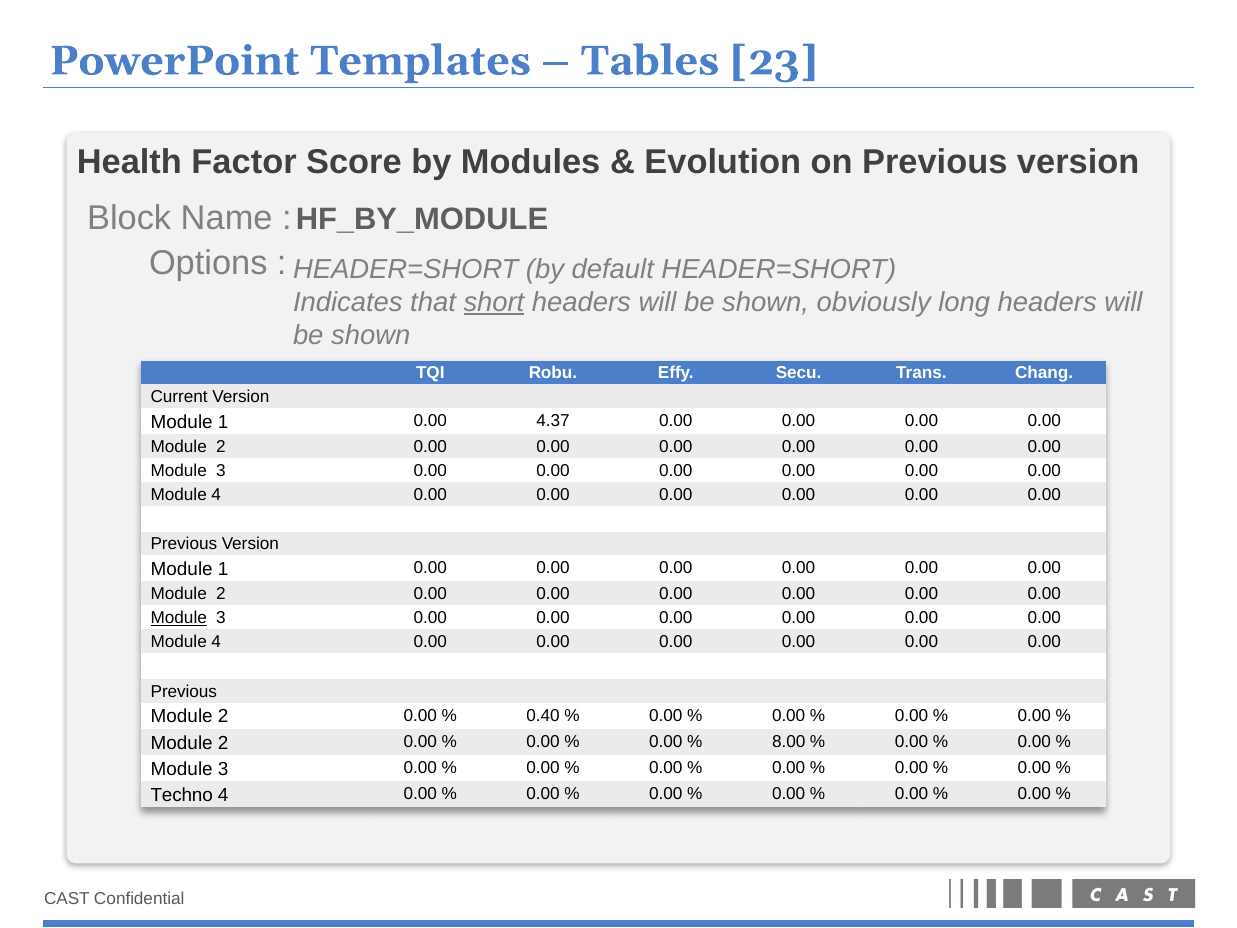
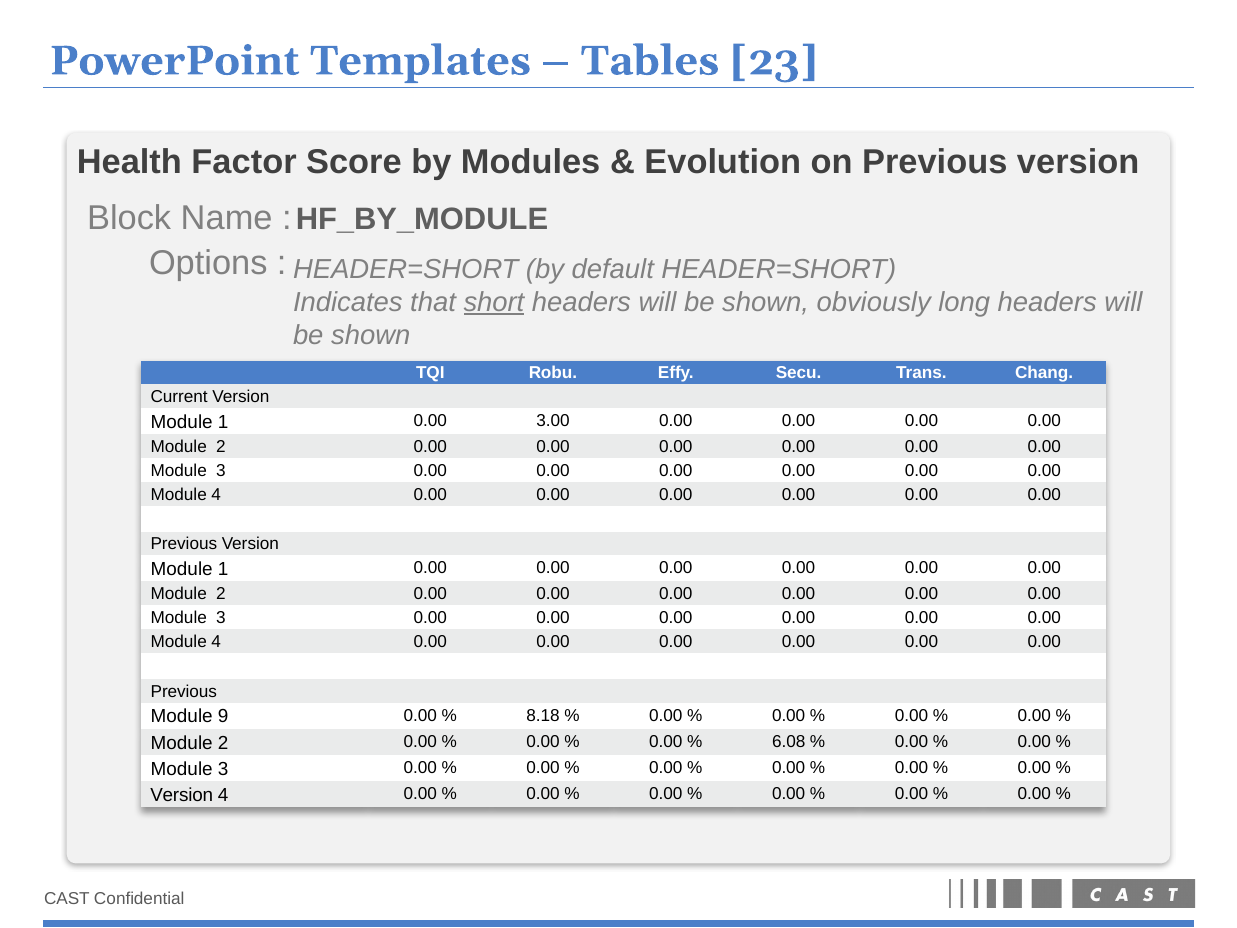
4.37: 4.37 -> 3.00 (553, 421)
Module underline: present -> none (179, 618)
2: 2 -> 9 (223, 716)
0.40: 0.40 -> 8.18 (543, 715)
8.00: 8.00 -> 6.08 (789, 741)
Techno: Techno -> Version (182, 795)
